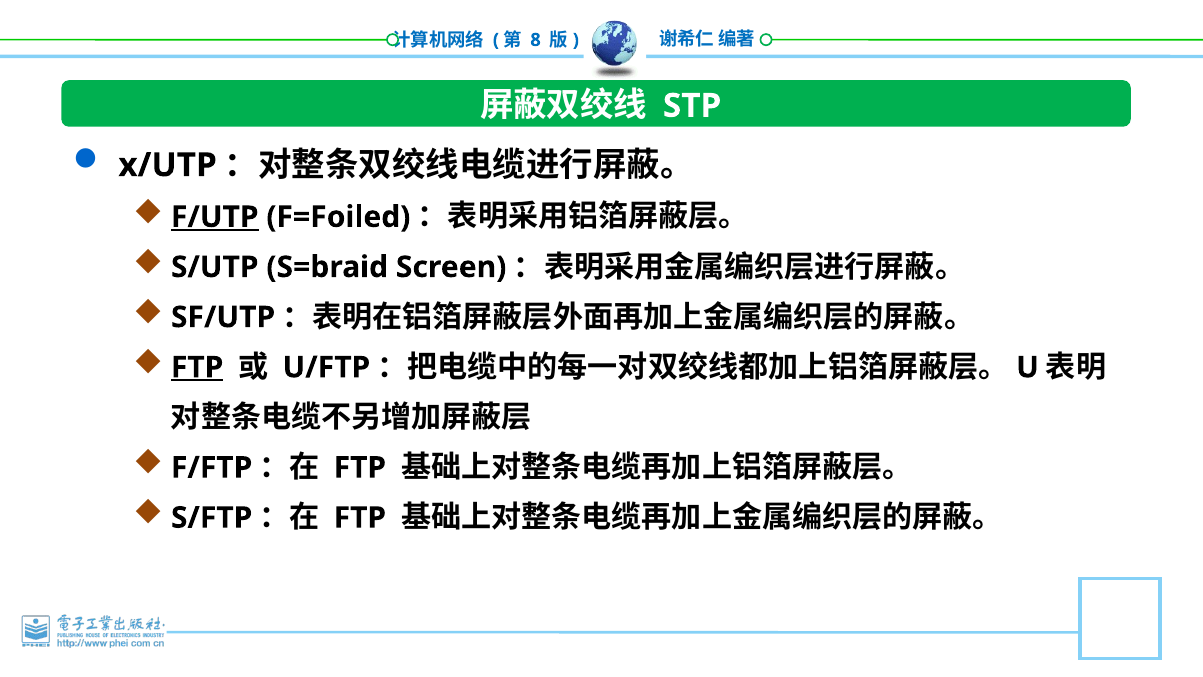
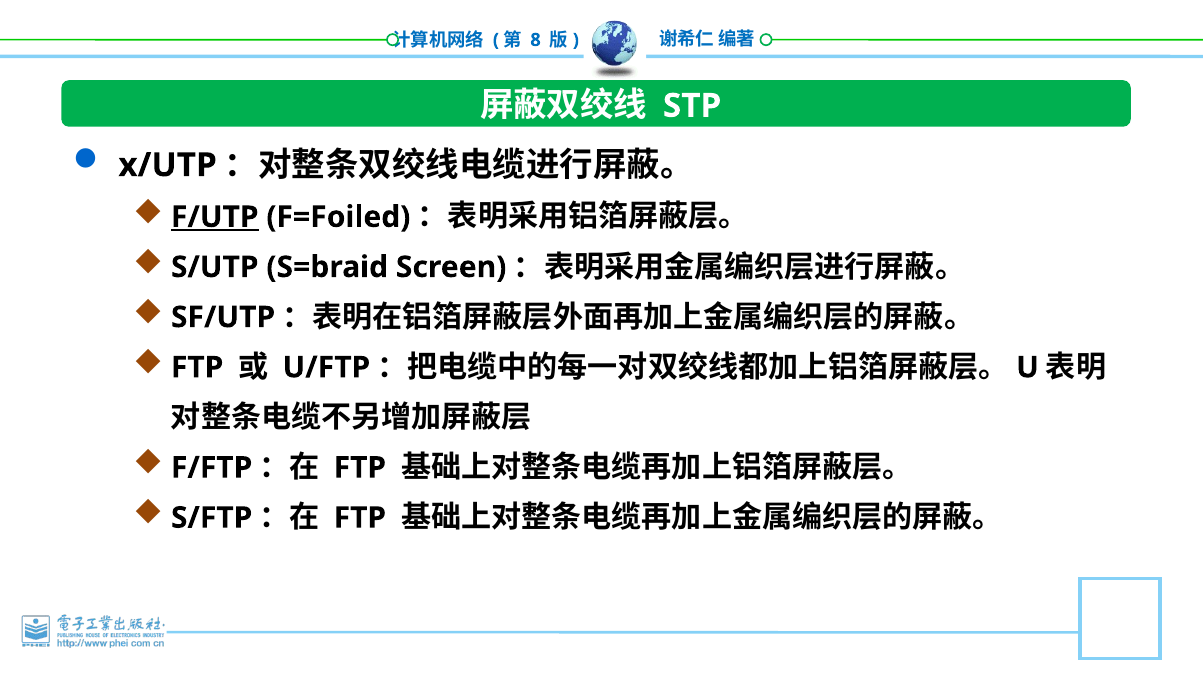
FTP underline: present -> none (197, 367)
